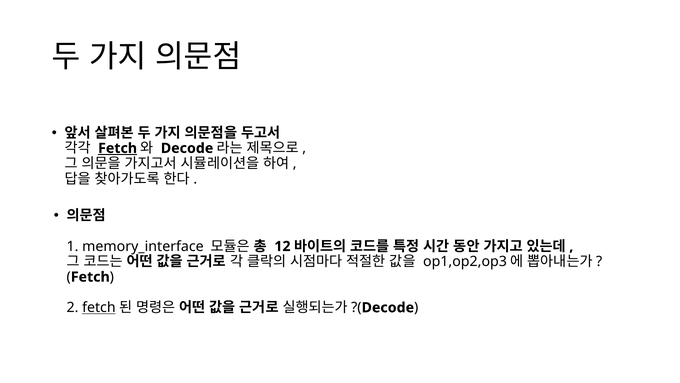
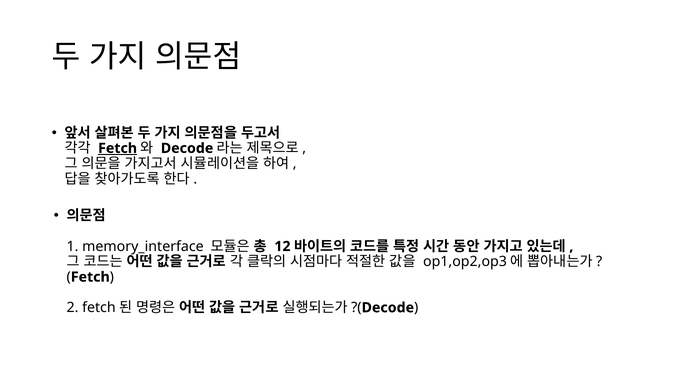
fetch underline: present -> none (99, 307)
